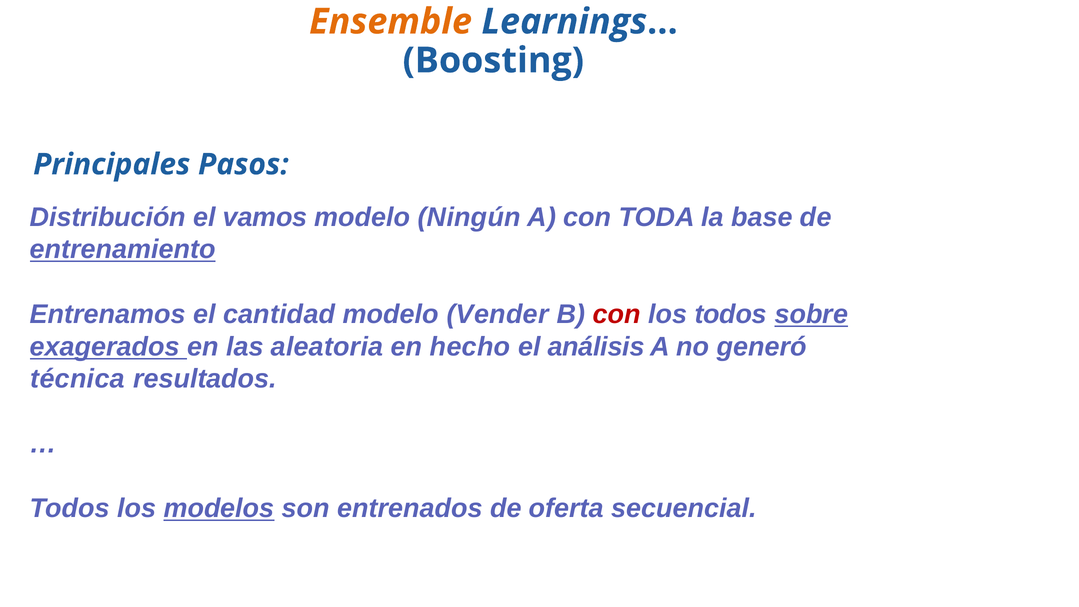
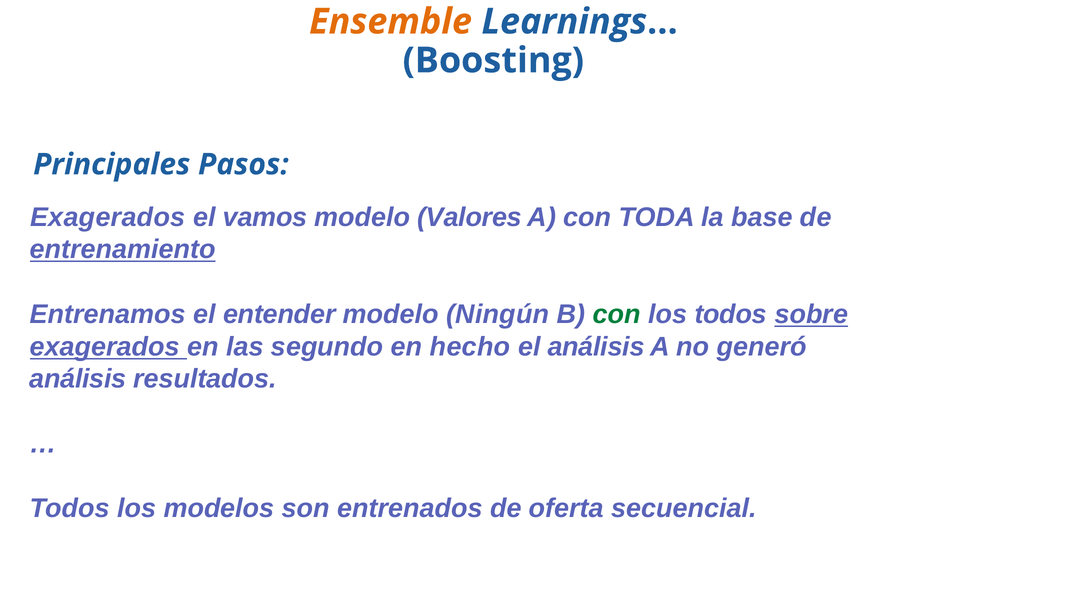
Distribución: Distribución -> Exagerados (108, 217)
Ningún: Ningún -> Valores (470, 217)
cantidad: cantidad -> entender (279, 314)
Vender: Vender -> Ningún (498, 314)
con colour: red -> green (617, 314)
aleatoria: aleatoria -> segundo (327, 347)
técnica: técnica -> análisis (78, 379)
modelos underline: present -> none (219, 508)
